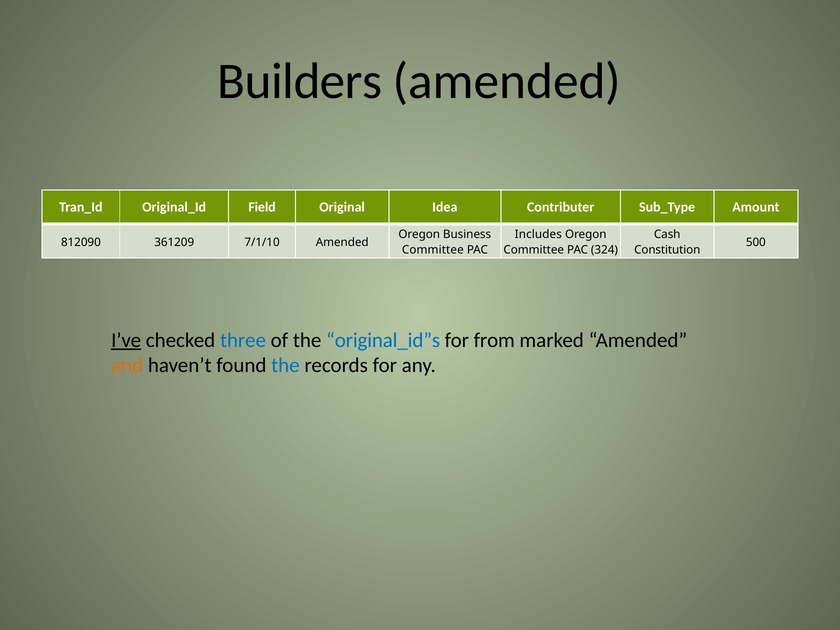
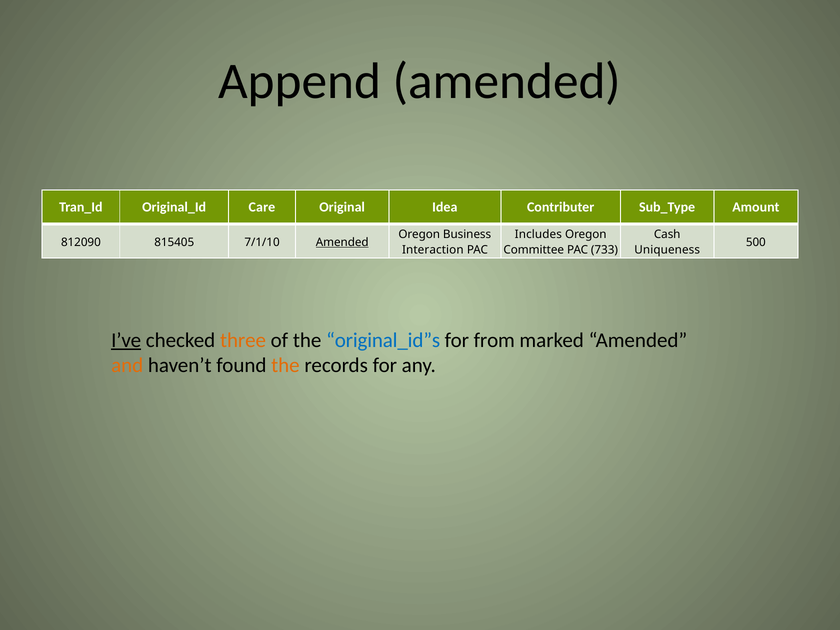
Builders: Builders -> Append (300, 81)
Field: Field -> Care (262, 207)
361209: 361209 -> 815405 (174, 242)
Amended underline: none -> present (342, 242)
Committee: Committee -> Interaction (433, 250)
324: 324 -> 733 (604, 250)
Constitution: Constitution -> Uniqueness (667, 250)
three colour: blue -> orange (243, 340)
the colour: blue -> orange (285, 365)
